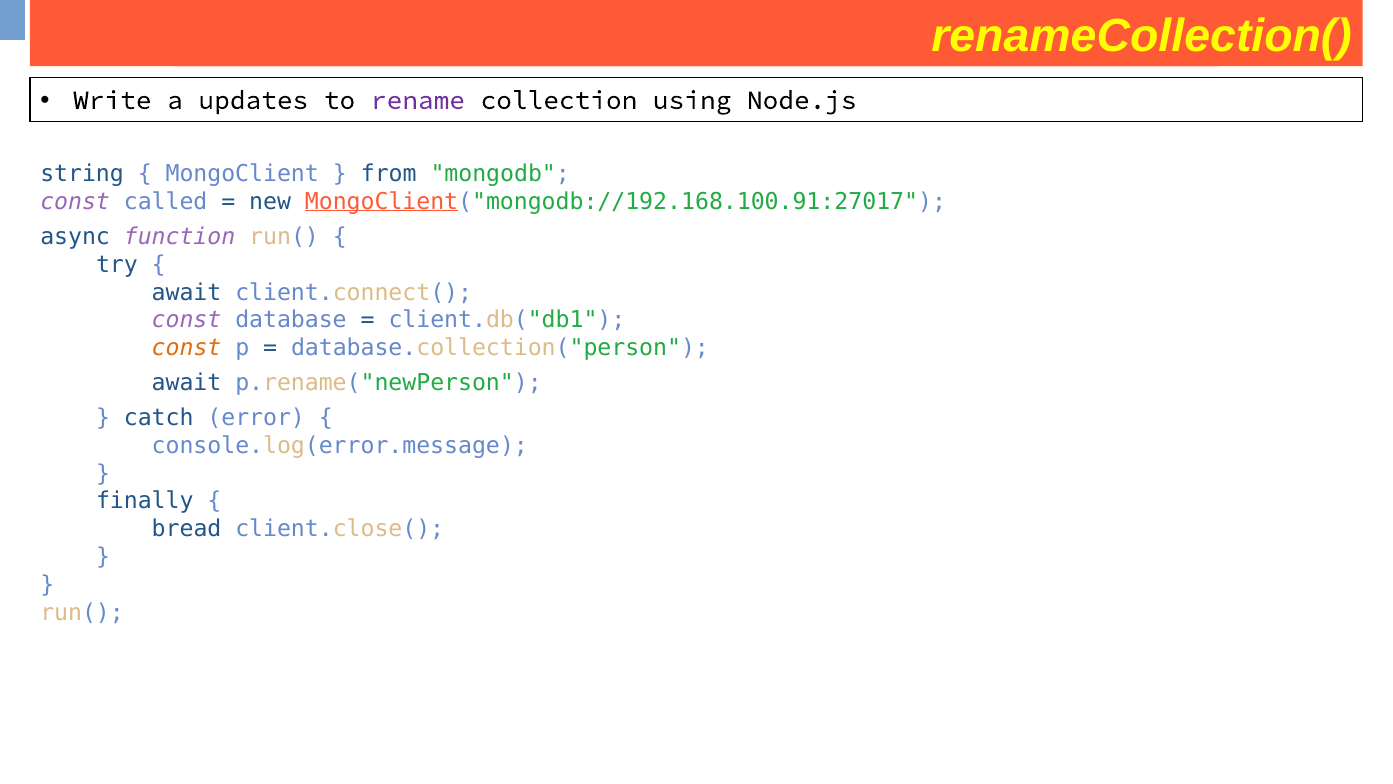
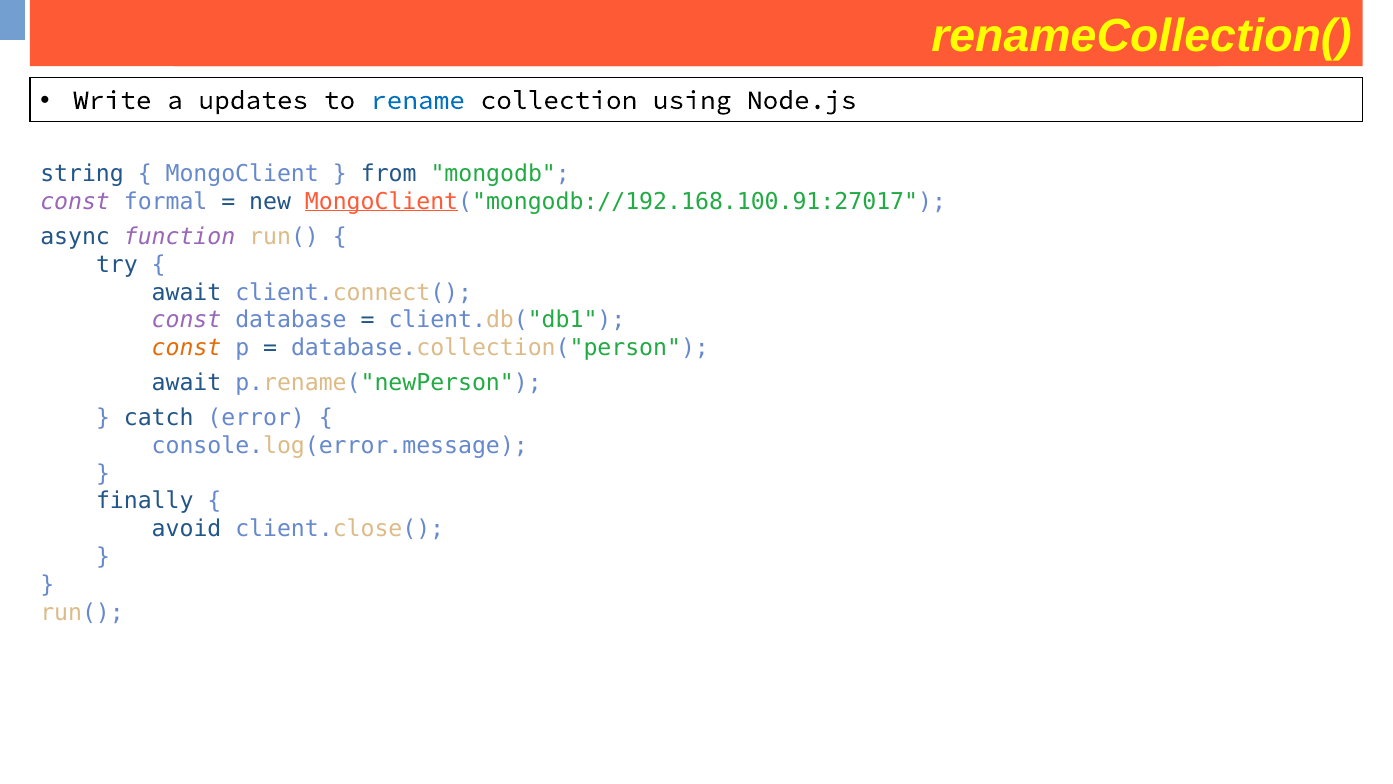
rename colour: purple -> blue (418, 100)
called: called -> formal (166, 202)
bread: bread -> avoid (187, 529)
